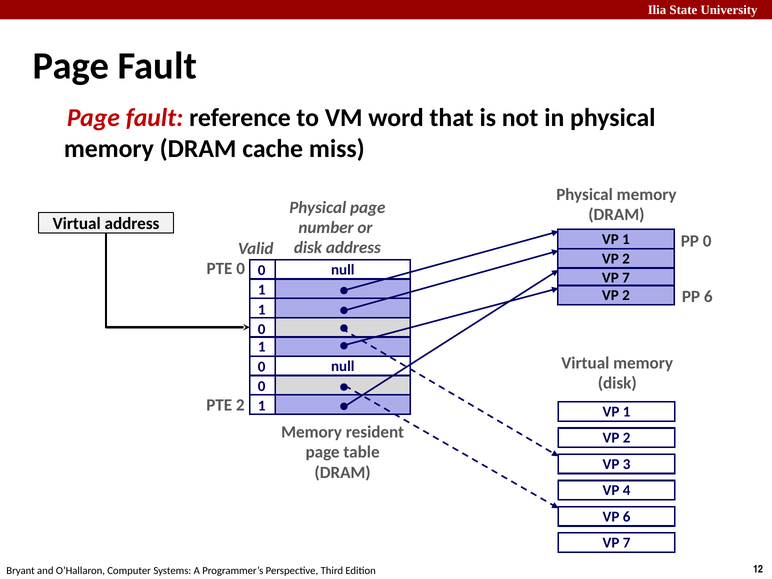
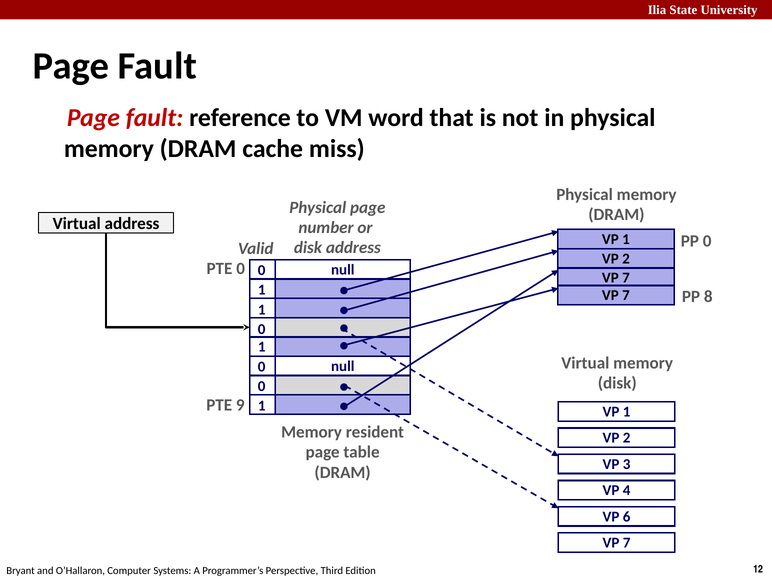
2: 2 -> 7 (626, 295)
PP 6: 6 -> 8 (708, 297)
PTE 2: 2 -> 9 (240, 405)
